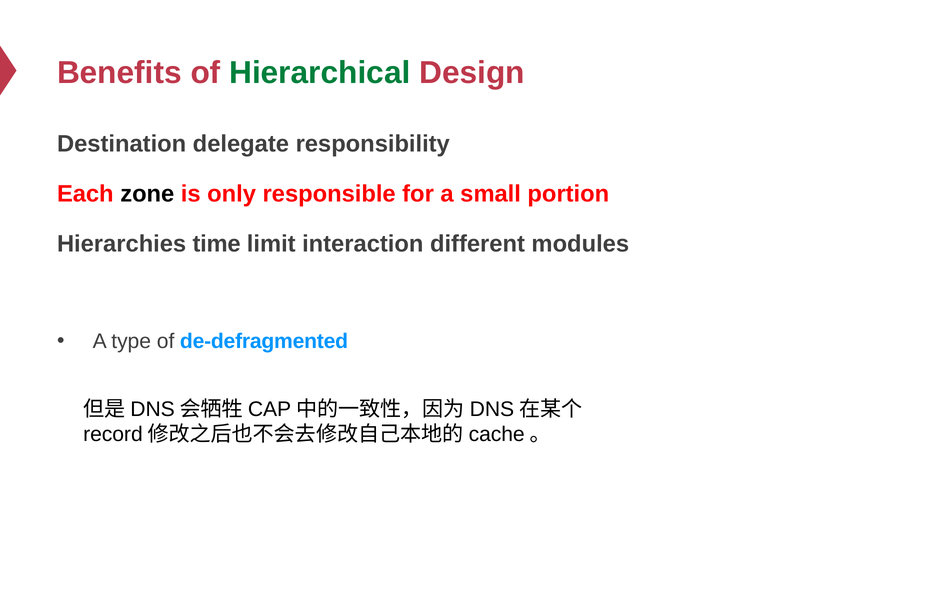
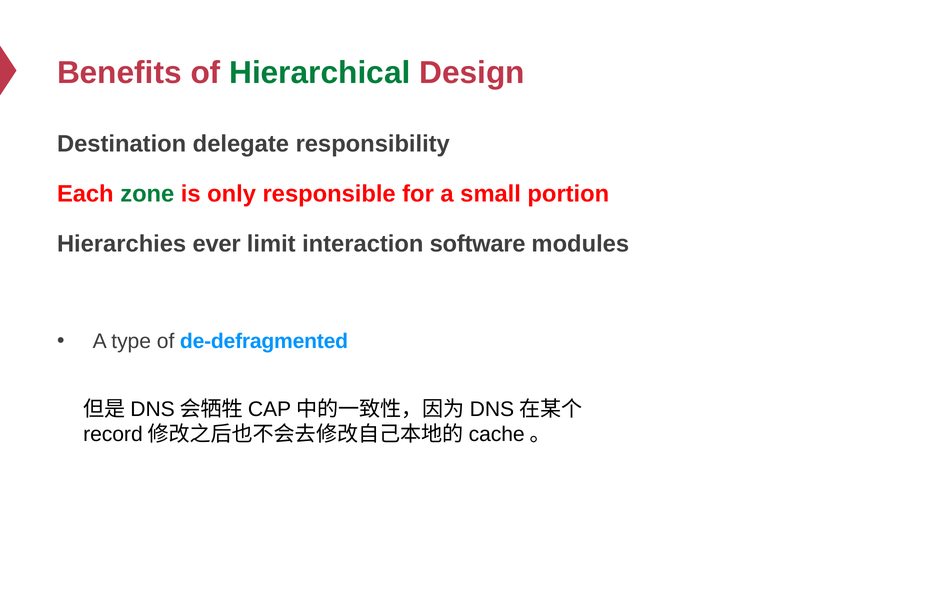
zone colour: black -> green (147, 194)
time: time -> ever (217, 244)
different: different -> software (478, 244)
